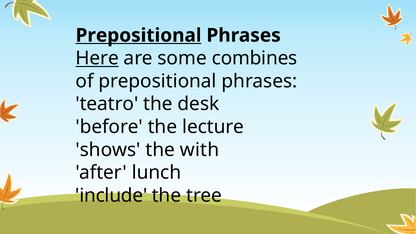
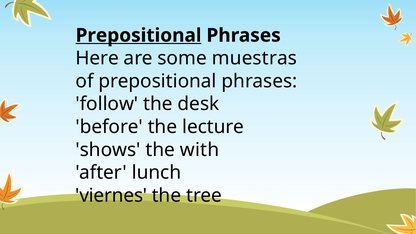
Here underline: present -> none (97, 58)
combines: combines -> muestras (254, 58)
teatro: teatro -> follow (107, 104)
include: include -> viernes (111, 195)
